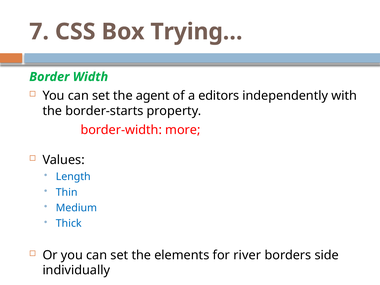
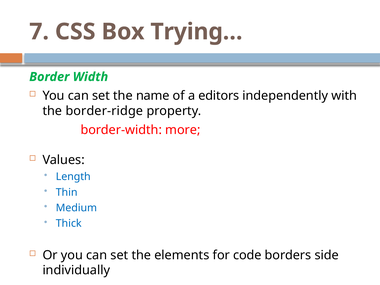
agent: agent -> name (153, 96)
border-starts: border-starts -> border-ridge (104, 111)
river: river -> code (247, 255)
